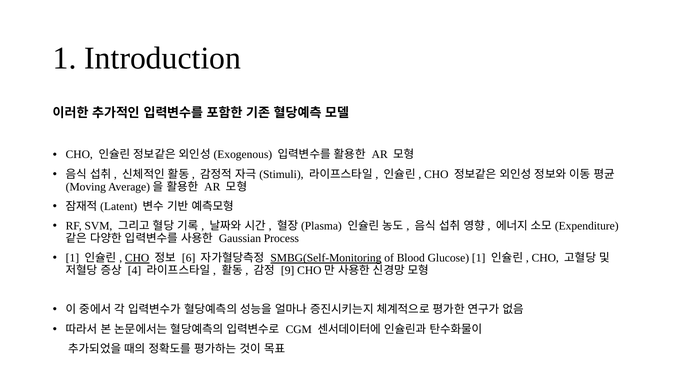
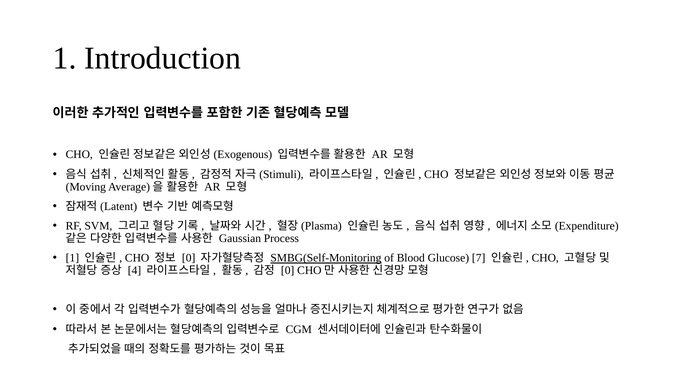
CHO underline: present -> none (137, 258)
6: 6 -> 0 (189, 258)
Glucose 1: 1 -> 7 (479, 258)
9: 9 -> 0 (288, 271)
